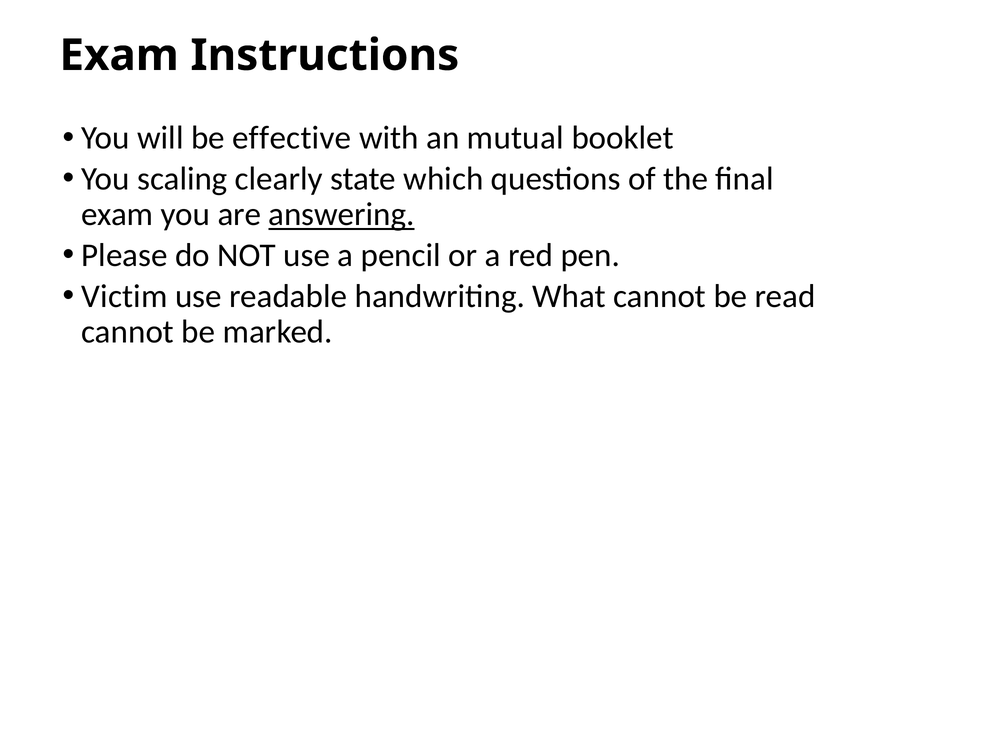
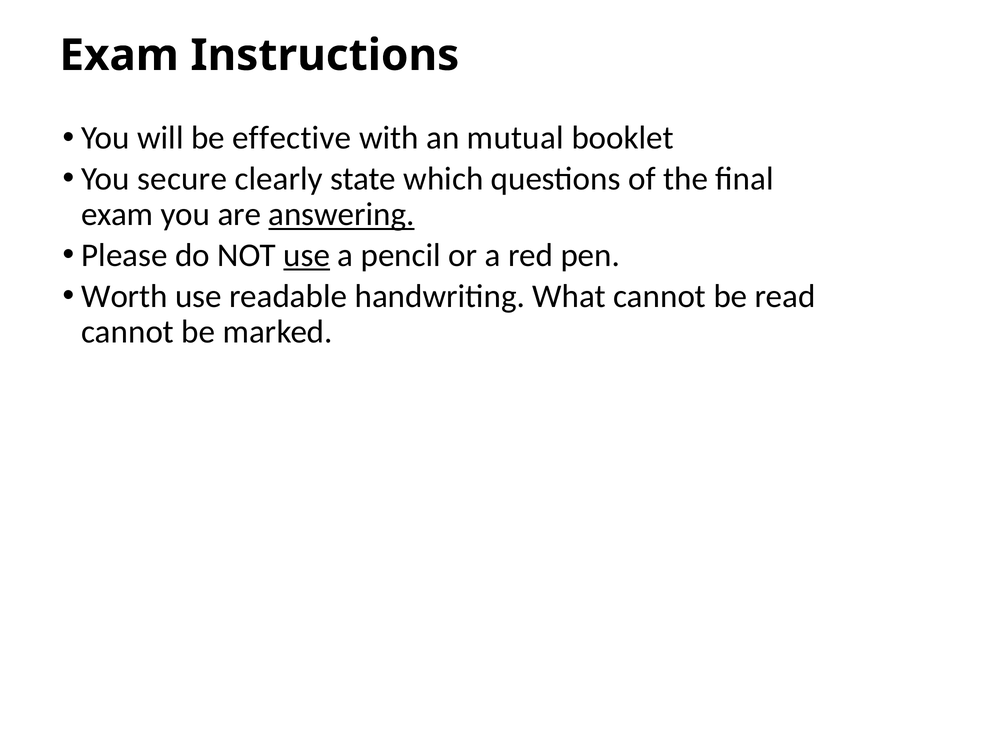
scaling: scaling -> secure (182, 179)
use underline: none -> present (307, 255)
Victim: Victim -> Worth (125, 296)
